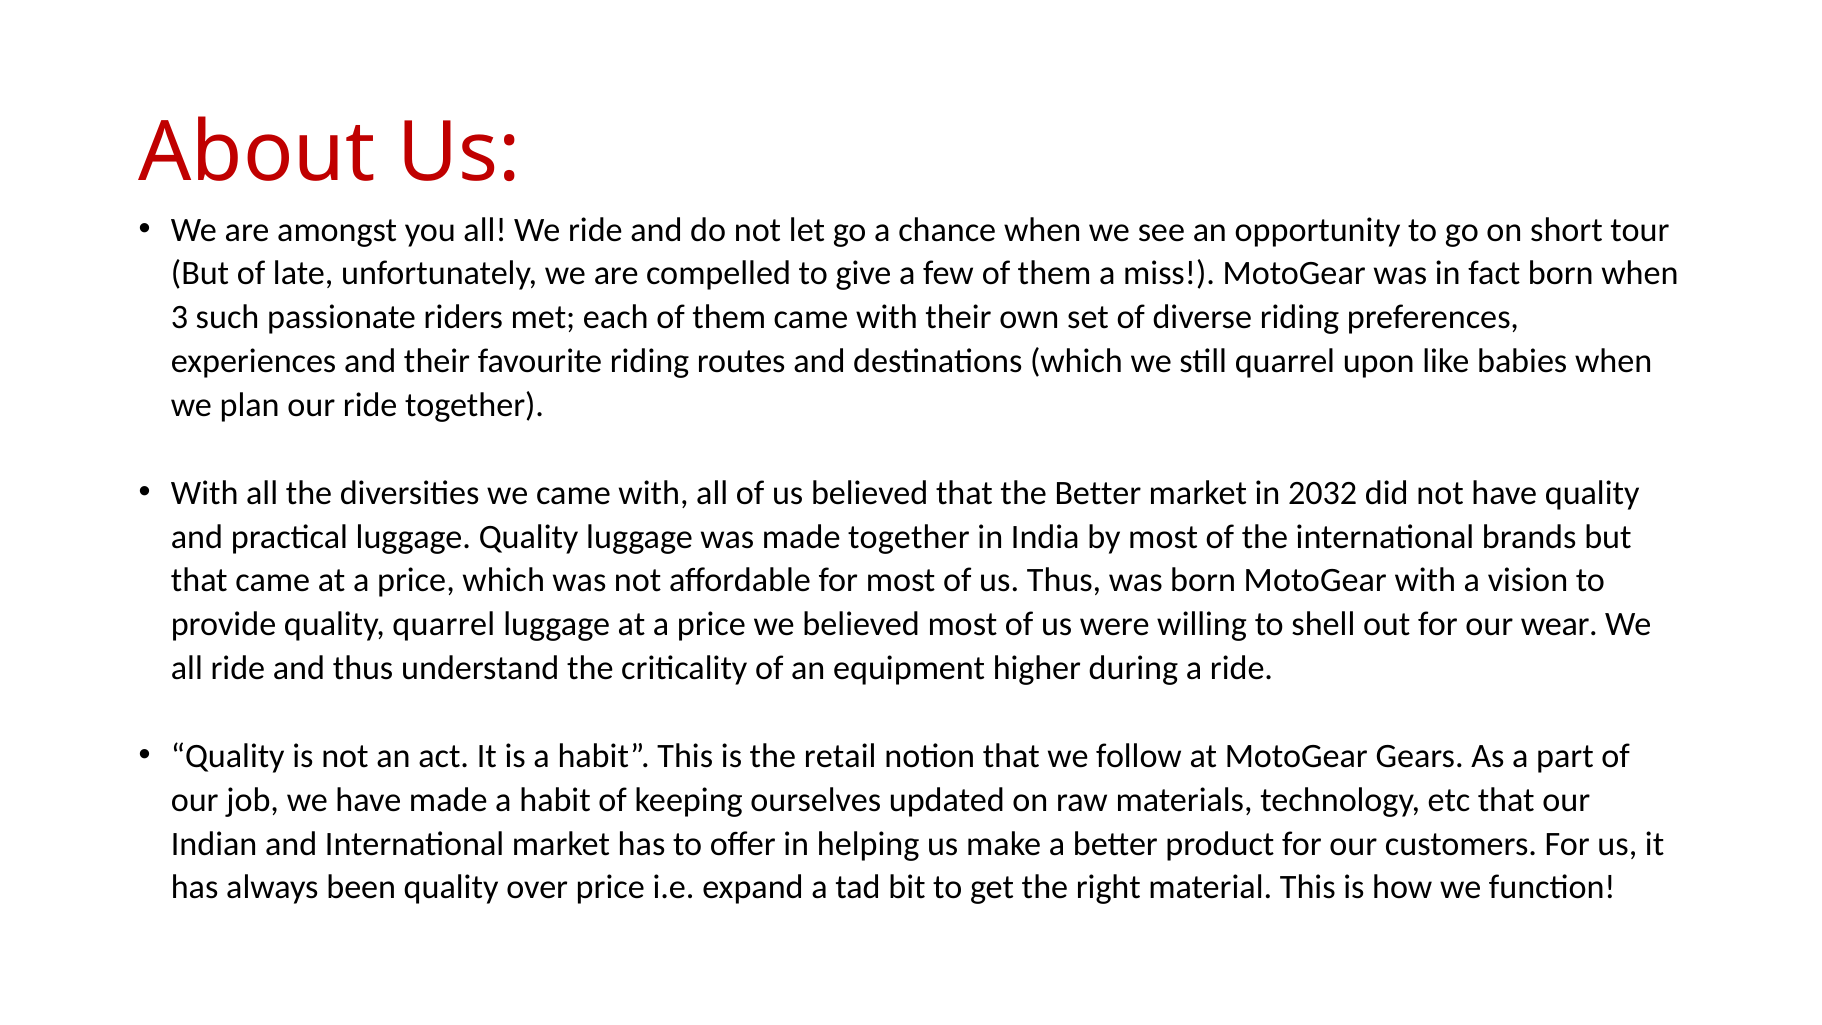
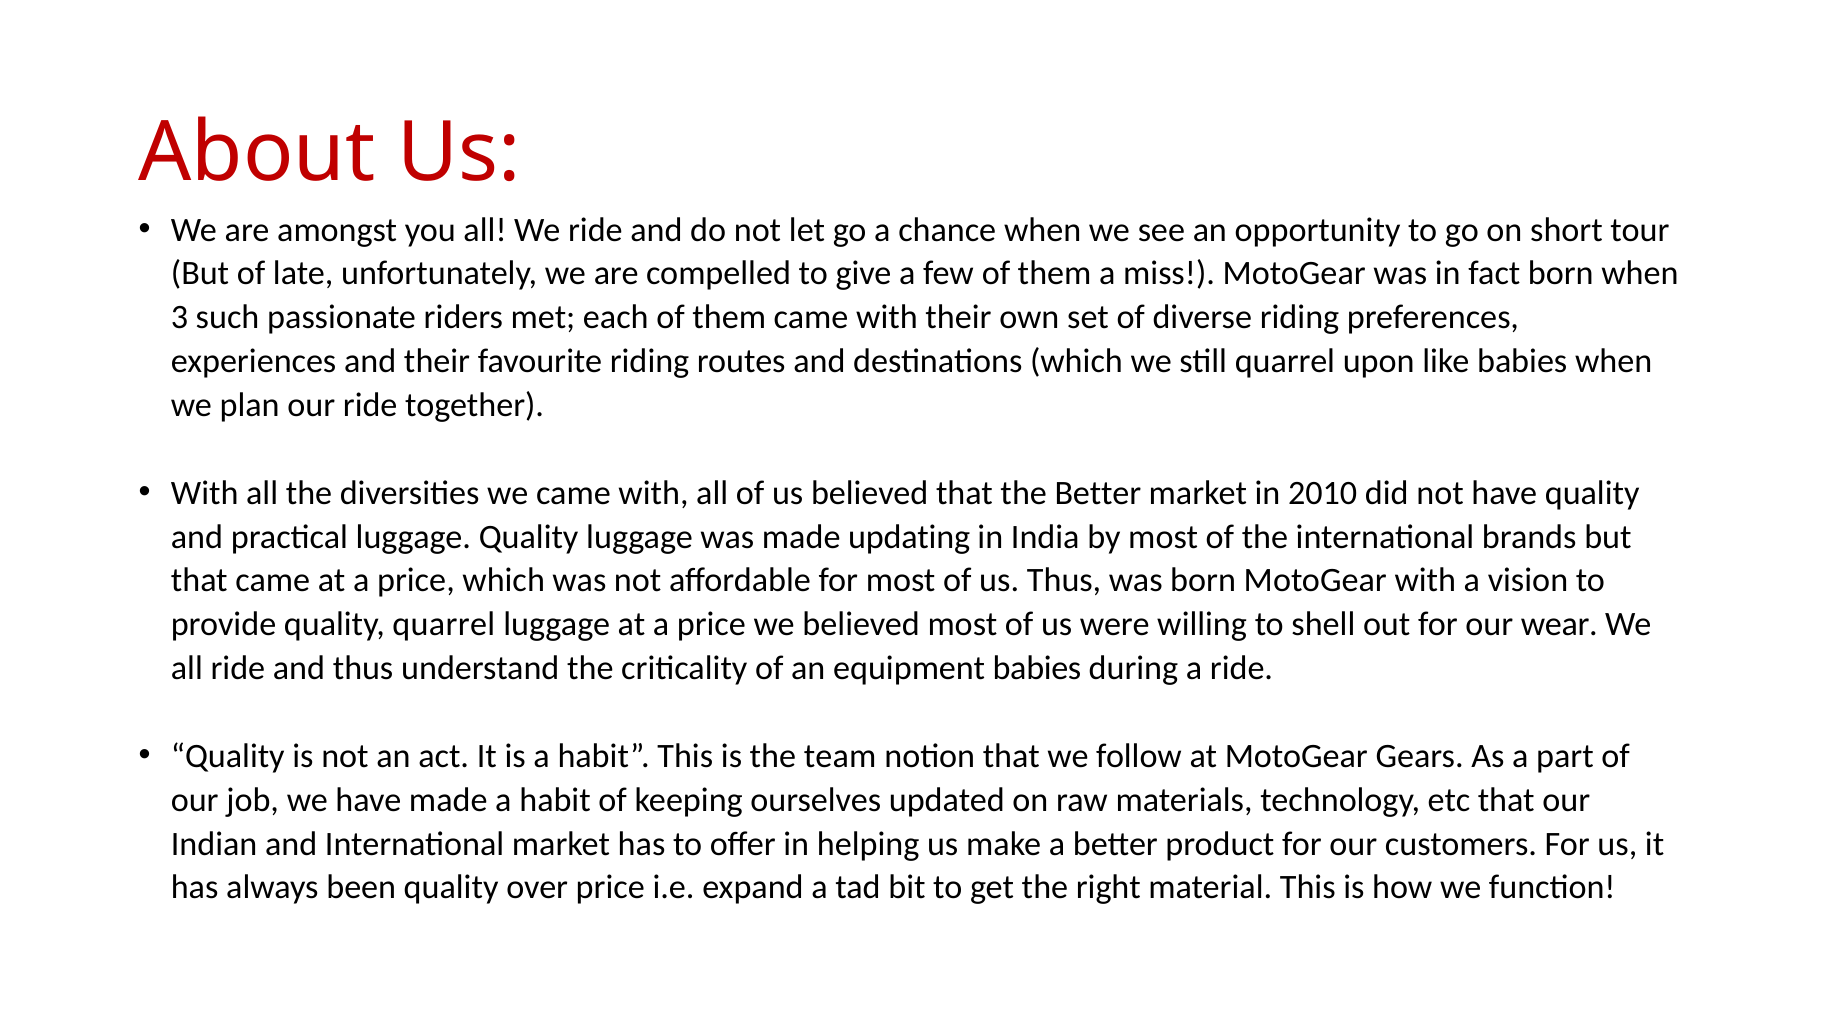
2032: 2032 -> 2010 (1323, 493)
made together: together -> updating (909, 537)
equipment higher: higher -> babies (1037, 668)
retail: retail -> team (840, 756)
